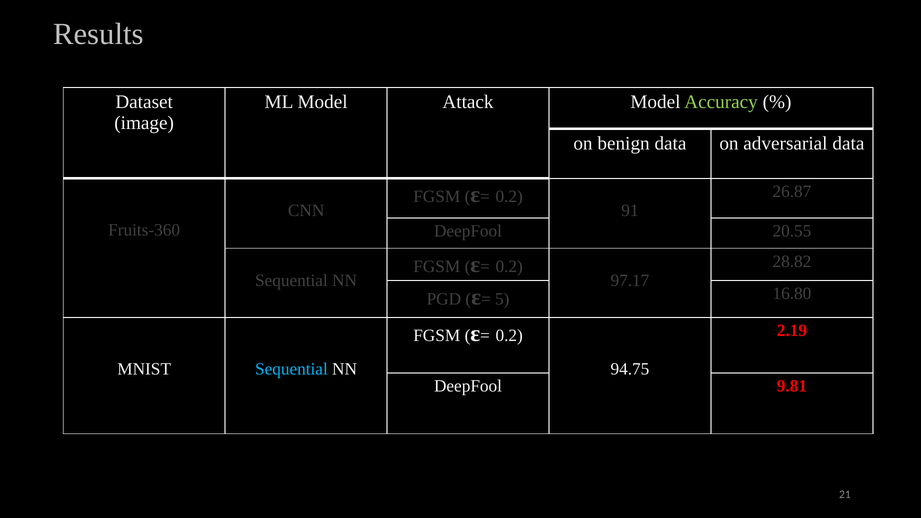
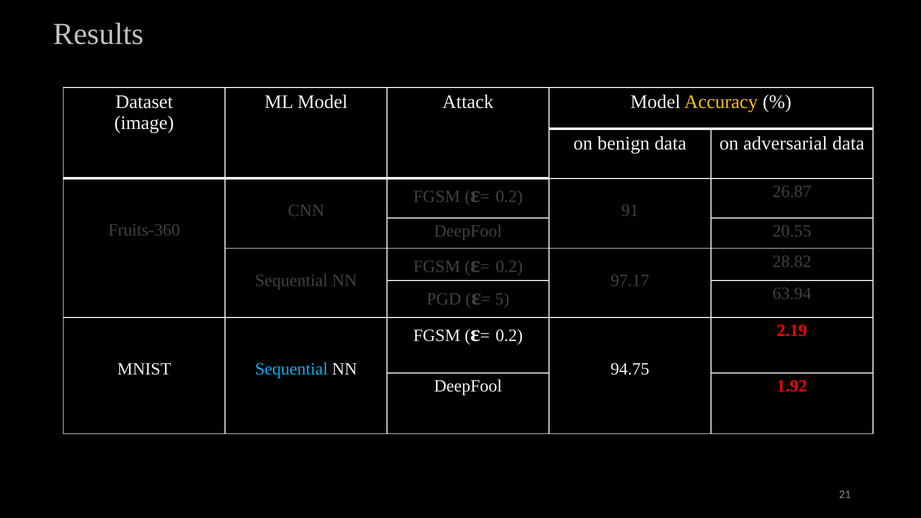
Accuracy colour: light green -> yellow (721, 102)
16.80: 16.80 -> 63.94 (792, 294)
9.81: 9.81 -> 1.92 (792, 386)
